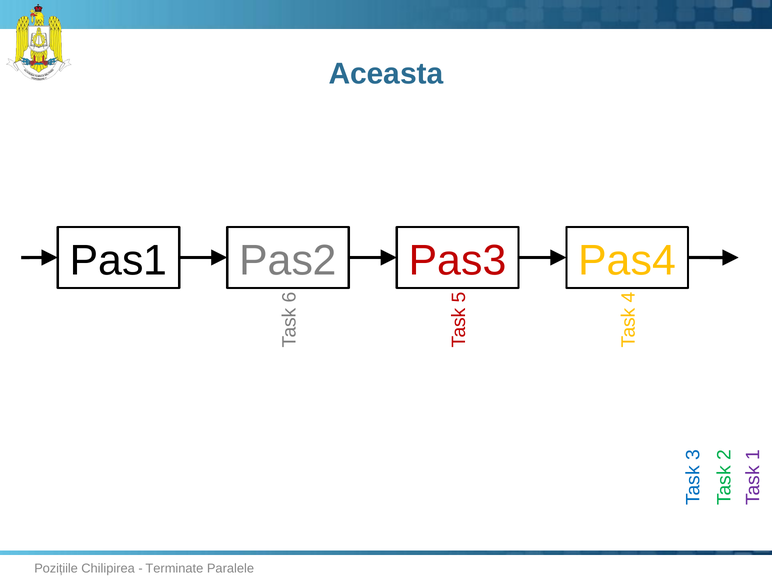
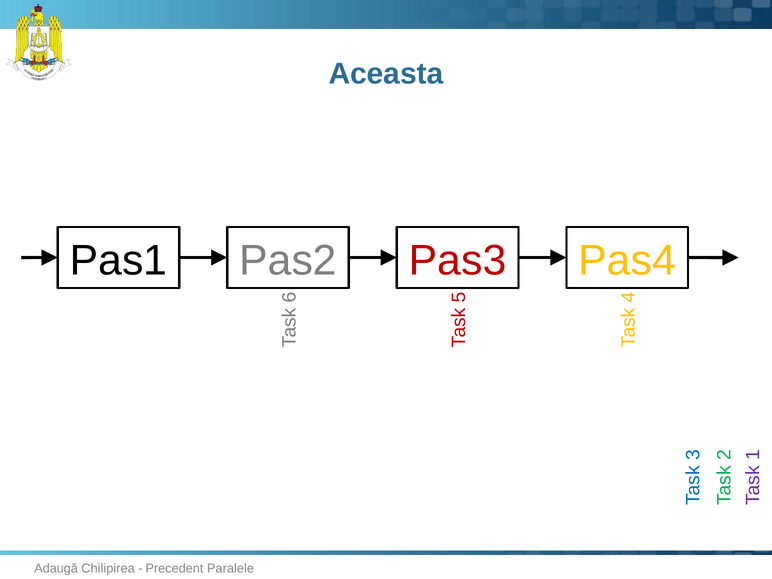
Pozițiile: Pozițiile -> Adaugă (56, 568)
Terminate: Terminate -> Precedent (174, 568)
